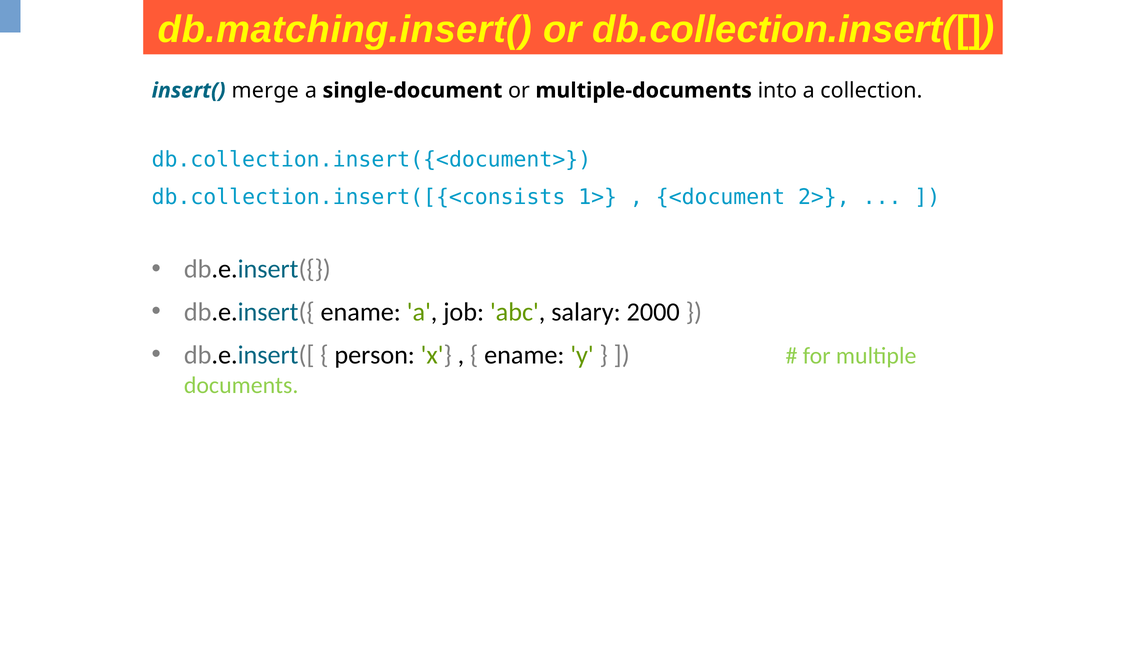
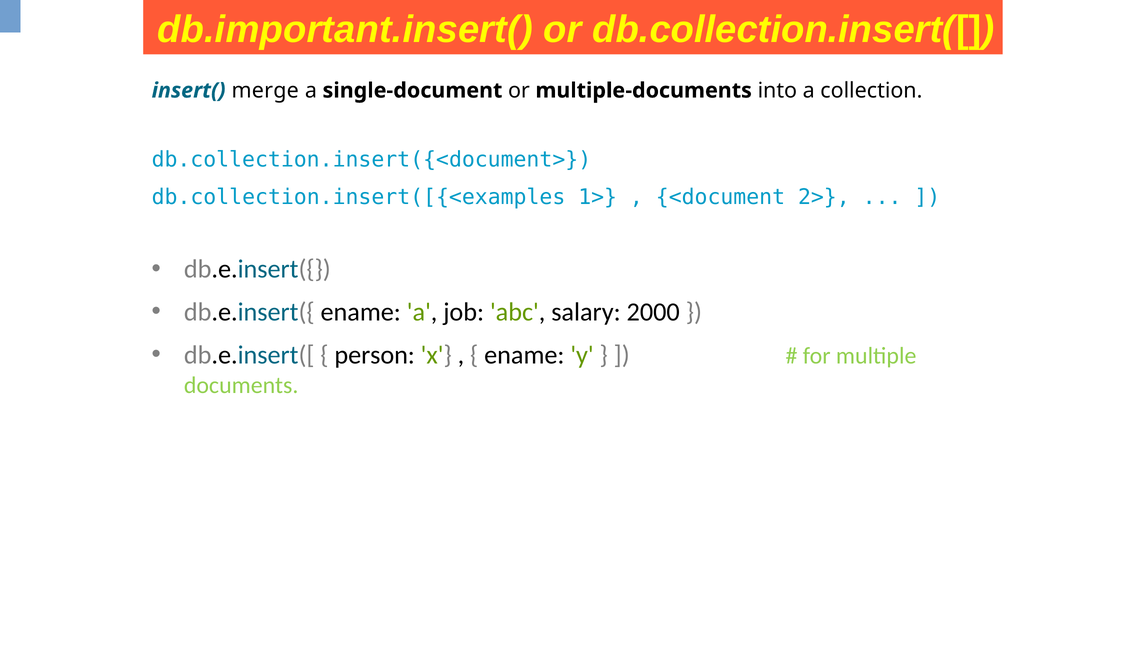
db.matching.insert(: db.matching.insert( -> db.important.insert( (345, 30)
db.collection.insert([{<consists: db.collection.insert([{<consists -> db.collection.insert([{<examples (358, 197)
